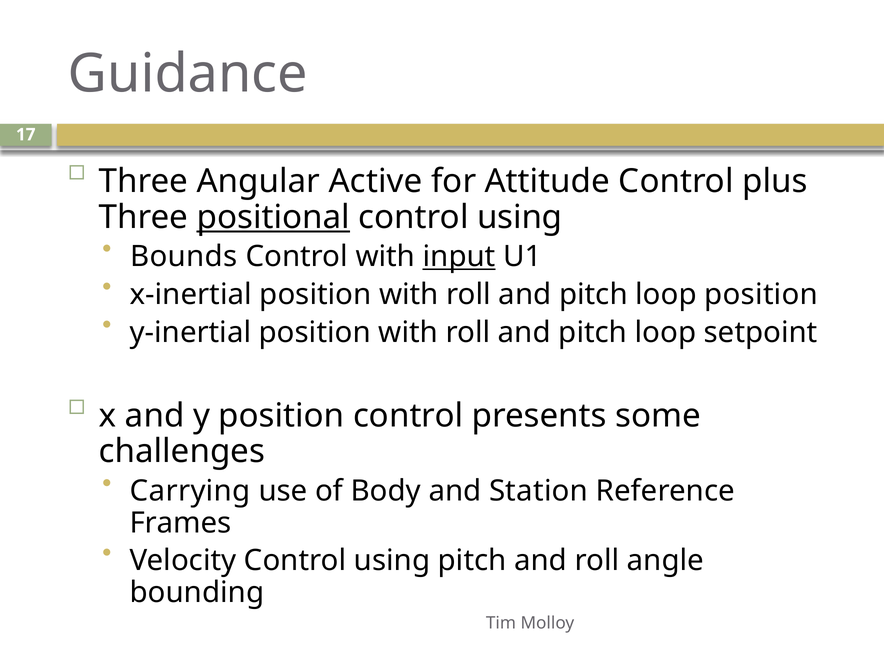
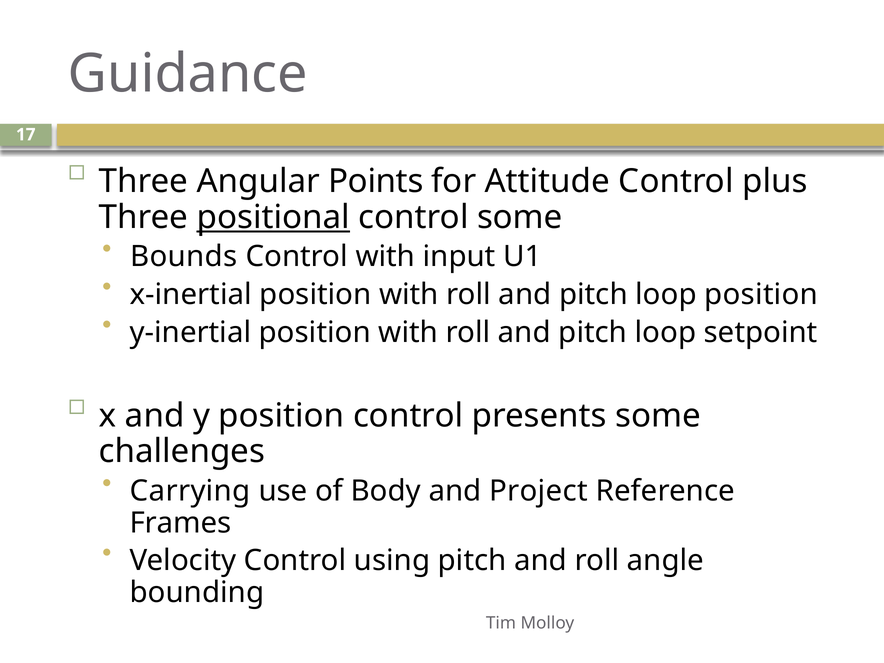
Active: Active -> Points (376, 181)
using: using -> some (520, 217)
input underline: present -> none (459, 257)
Station: Station -> Project (539, 491)
